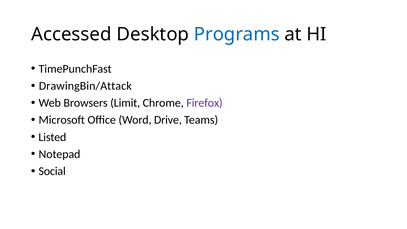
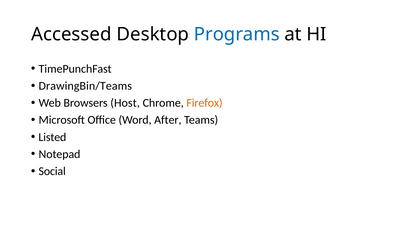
DrawingBin/Attack: DrawingBin/Attack -> DrawingBin/Teams (85, 86)
Limit: Limit -> Host (125, 103)
Firefox colour: purple -> orange (205, 103)
Drive: Drive -> After (168, 120)
